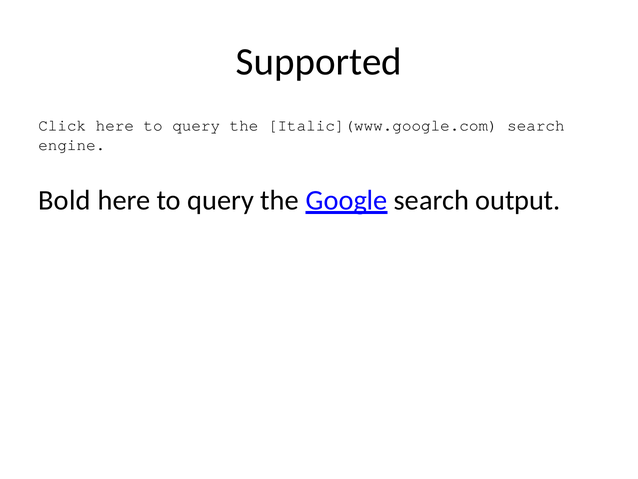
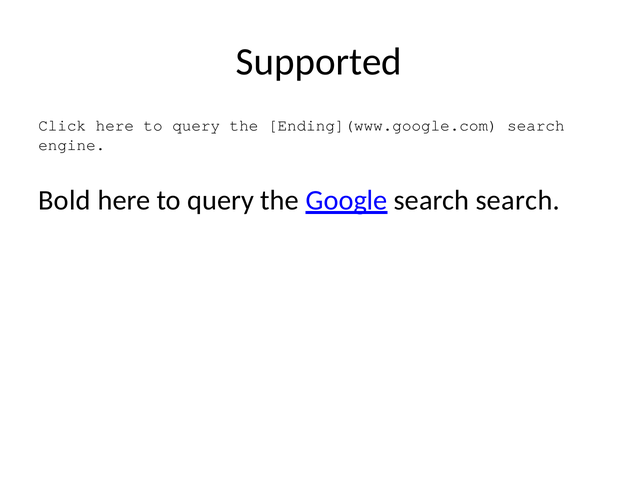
Italic](www.google.com: Italic](www.google.com -> Ending](www.google.com (383, 126)
search output: output -> search (518, 200)
